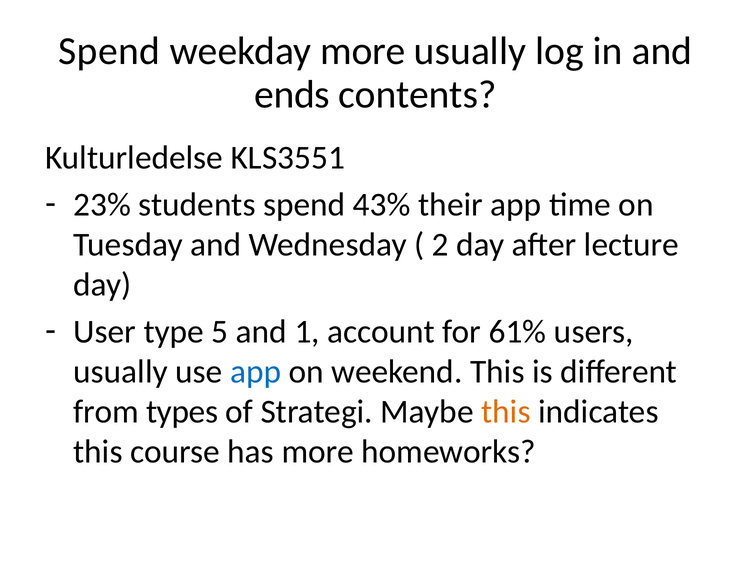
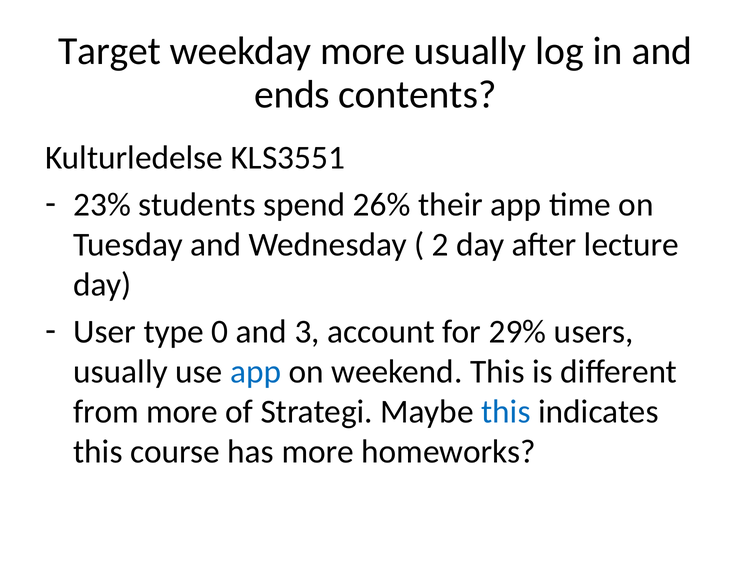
Spend: Spend -> Target (110, 51)
43%: 43% -> 26% (382, 204)
5: 5 -> 0 (220, 331)
1: 1 -> 3 (307, 331)
61%: 61% -> 29% (517, 331)
from types: types -> more (182, 411)
this colour: orange -> blue (506, 411)
